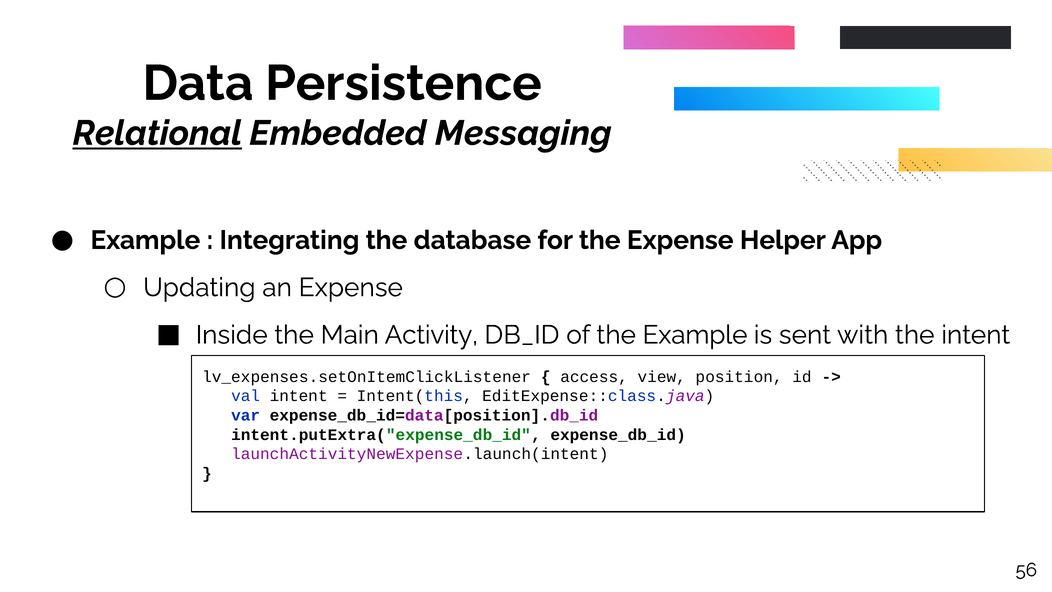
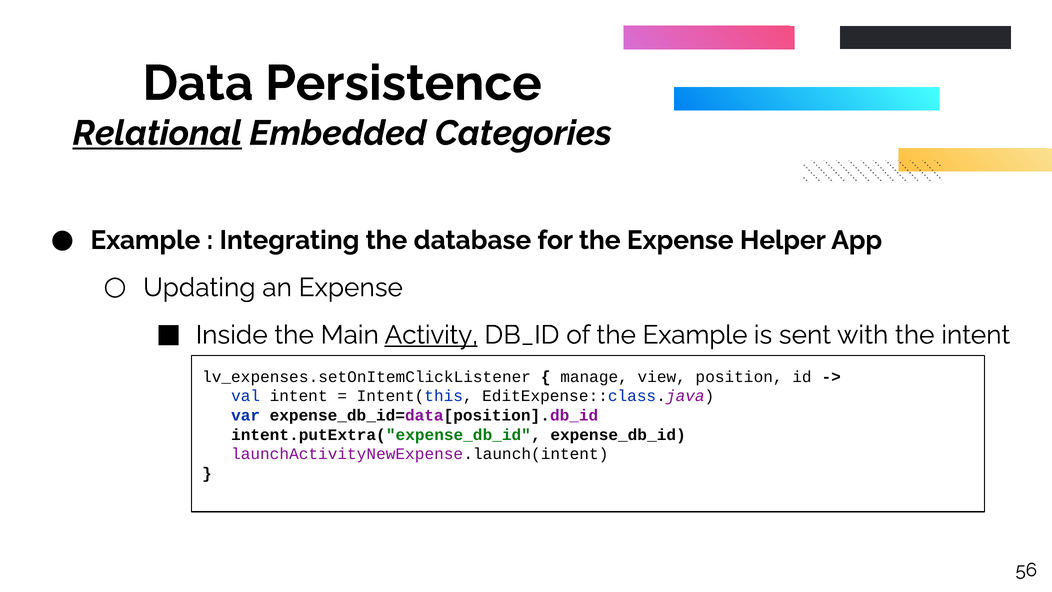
Messaging: Messaging -> Categories (523, 133)
Activity underline: none -> present (431, 335)
access: access -> manage (594, 377)
